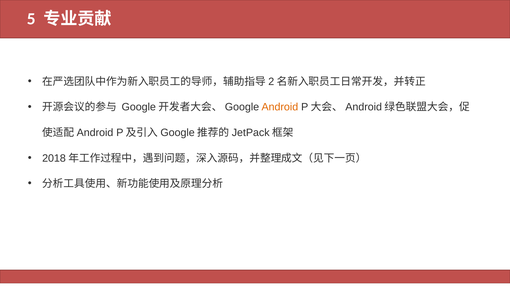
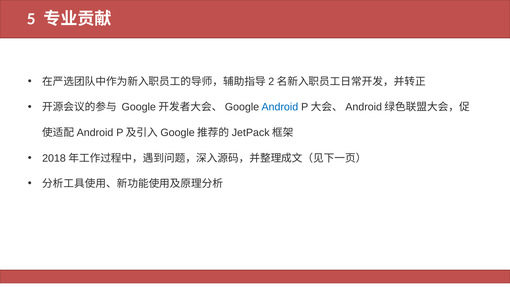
Android colour: orange -> blue (280, 107)
